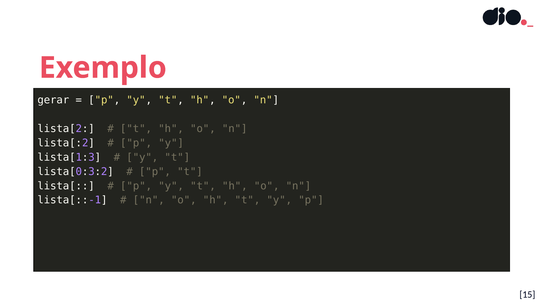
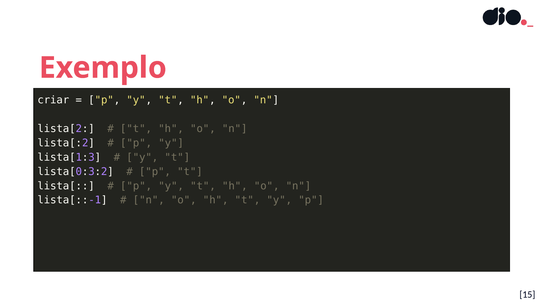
gerar: gerar -> criar (53, 100)
